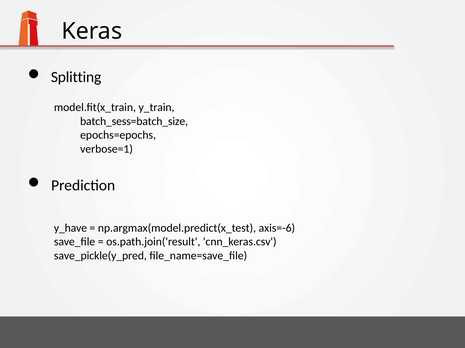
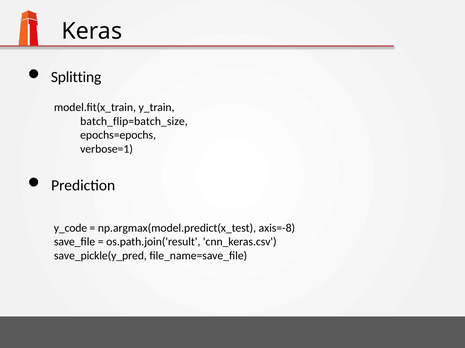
batch_sess=batch_size: batch_sess=batch_size -> batch_flip=batch_size (134, 121)
y_have: y_have -> y_code (70, 228)
axis=-6: axis=-6 -> axis=-8 (277, 228)
